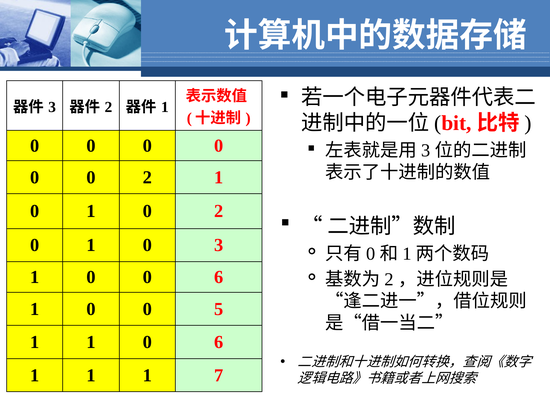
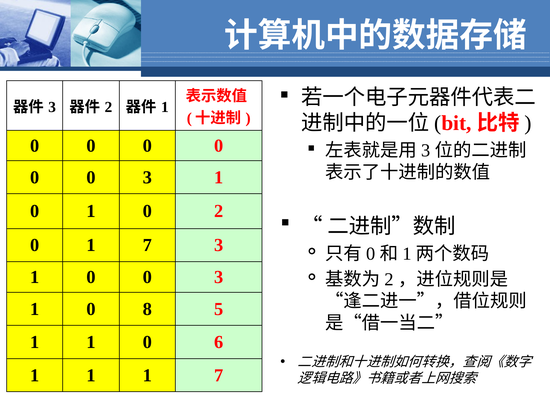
2: 2 -> 3 (147, 178)
0: 0 -> 7 (147, 246)
1 0 0 6: 6 -> 3 (219, 277)
0: 0 -> 8 (147, 309)
